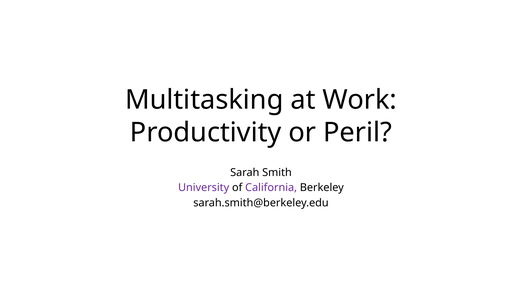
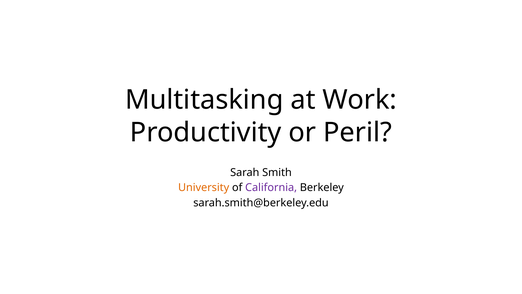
University colour: purple -> orange (204, 187)
